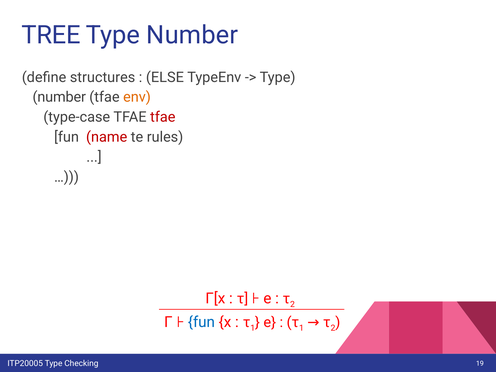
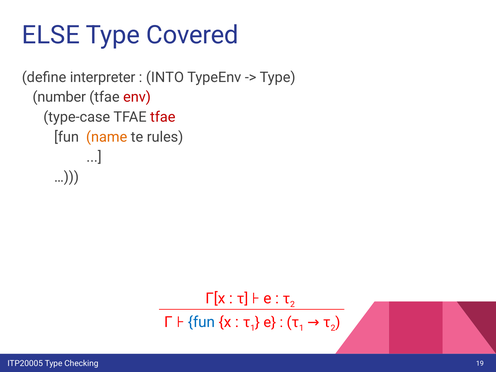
TREE: TREE -> ELSE (51, 35)
Number: Number -> Covered (192, 35)
structures: structures -> interpreter (103, 77)
ELSE: ELSE -> INTO (165, 77)
env colour: orange -> red (137, 97)
name colour: red -> orange (107, 137)
